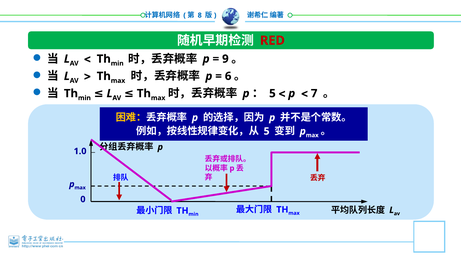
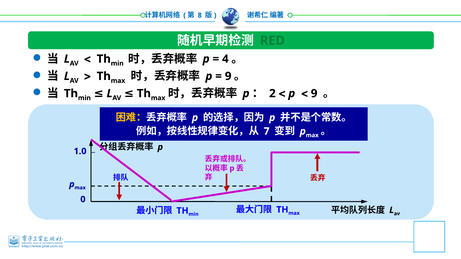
RED colour: red -> green (272, 41)
9: 9 -> 4 (225, 59)
6: 6 -> 9 (228, 76)
5: 5 -> 2 (272, 94)
7: 7 -> 9 (314, 94)
5: 5 -> 7 (267, 131)
